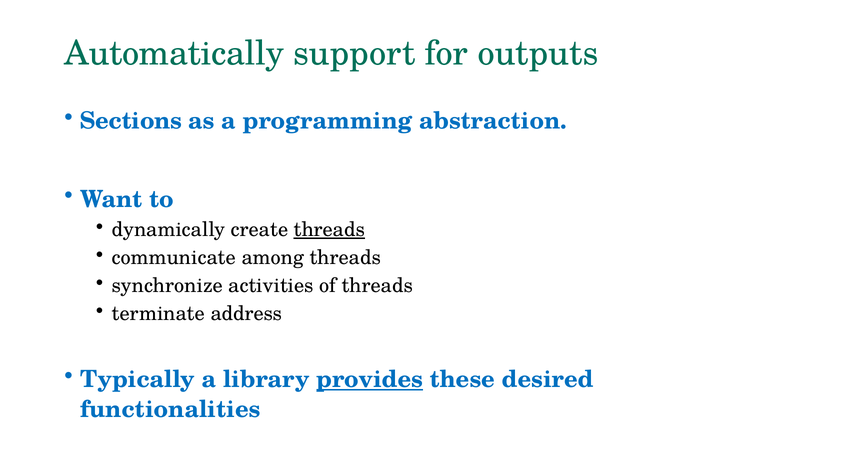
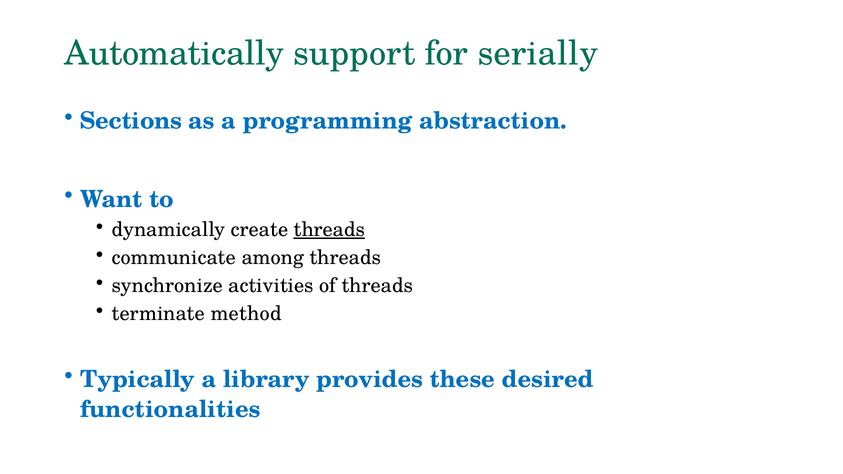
outputs: outputs -> serially (538, 53)
address: address -> method (246, 314)
provides underline: present -> none (370, 380)
